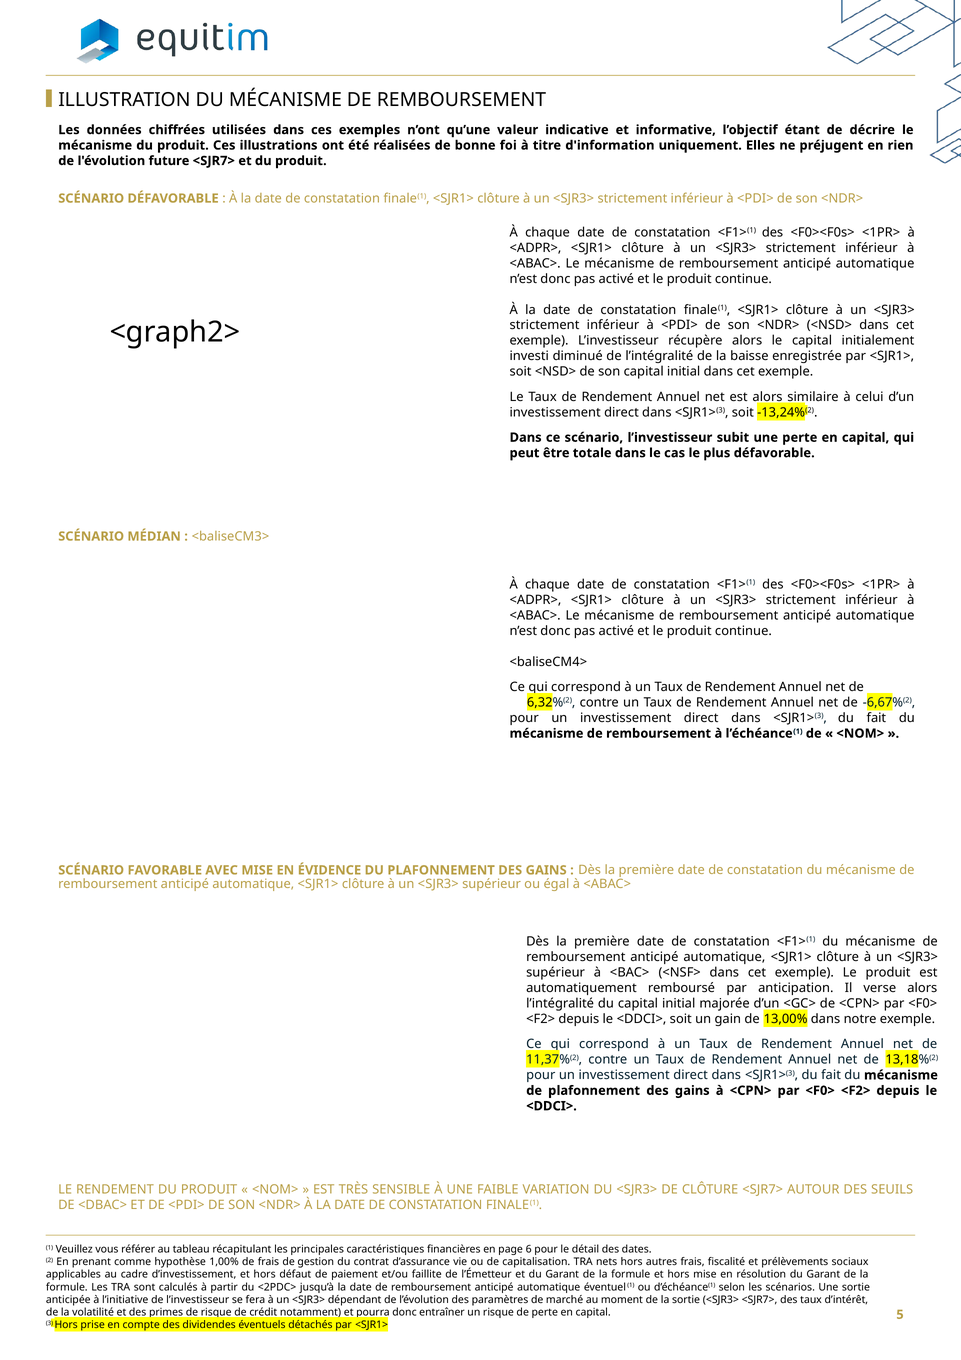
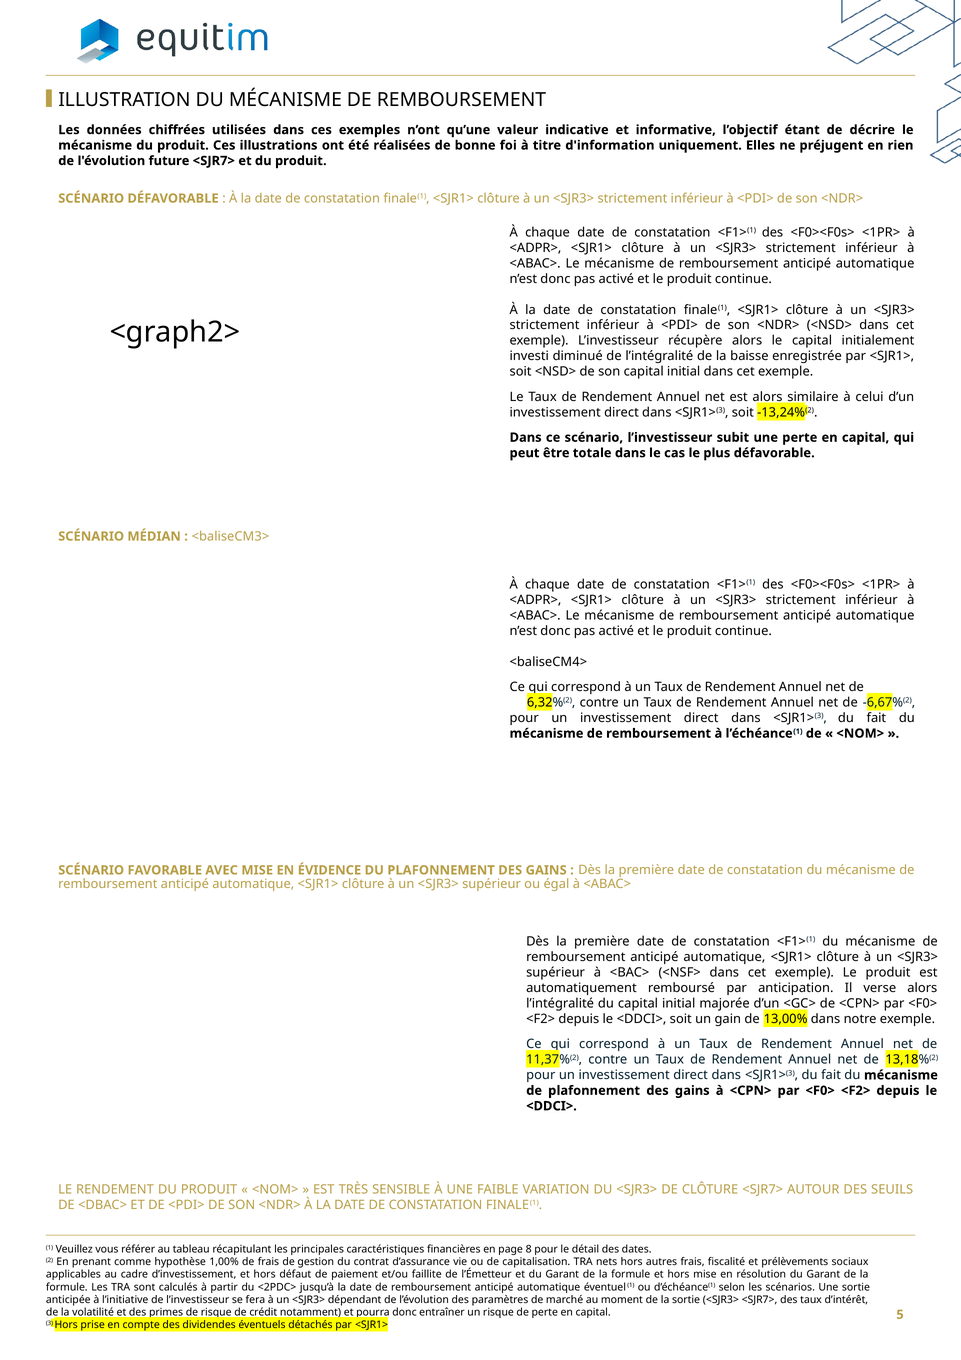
6: 6 -> 8 (529, 1249)
